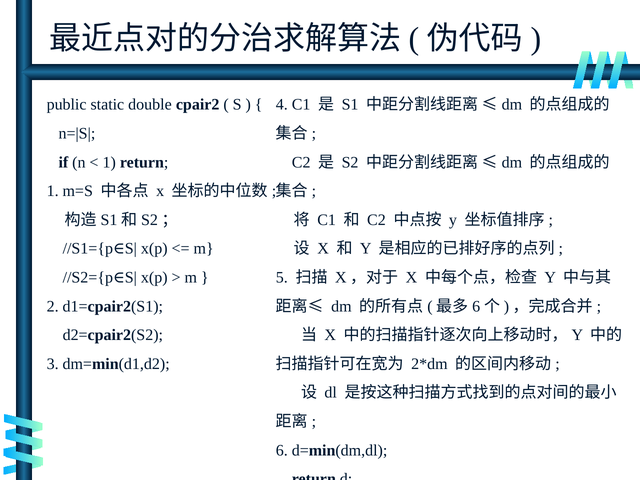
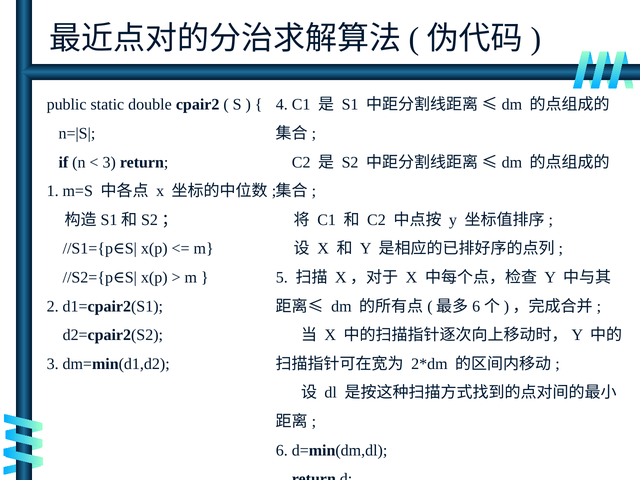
1: 1 -> 3 (109, 162)
